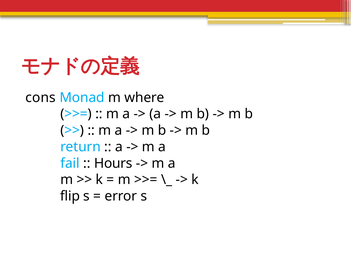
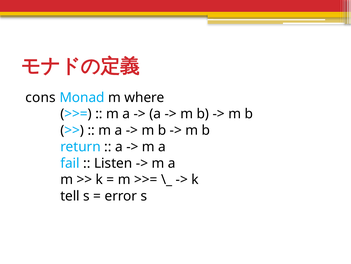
Hours: Hours -> Listen (113, 163)
flip: flip -> tell (70, 196)
